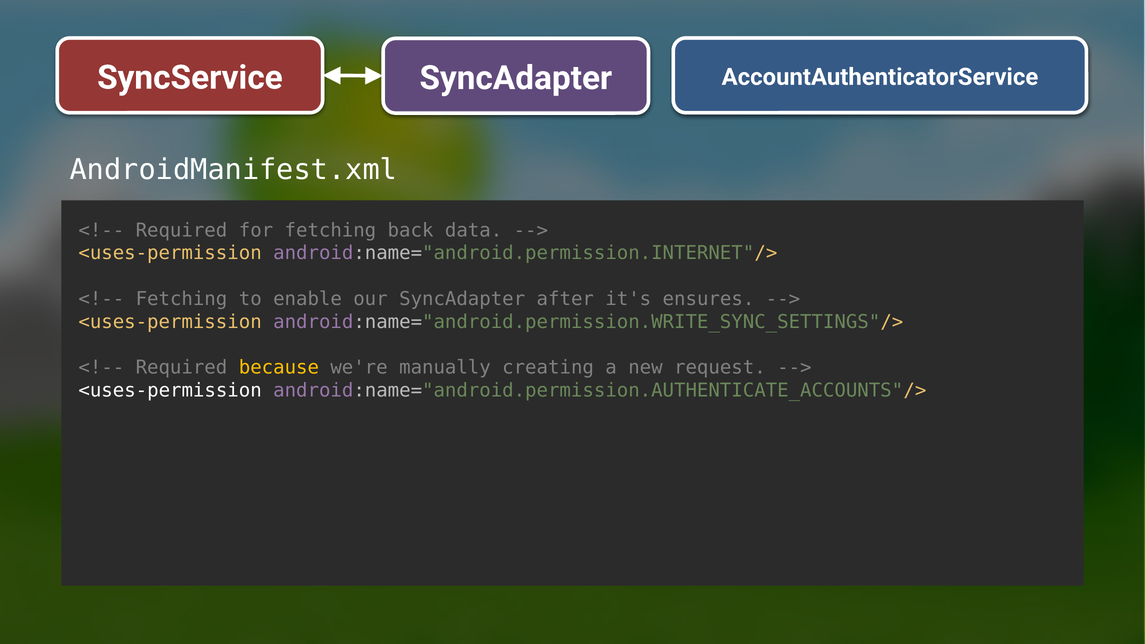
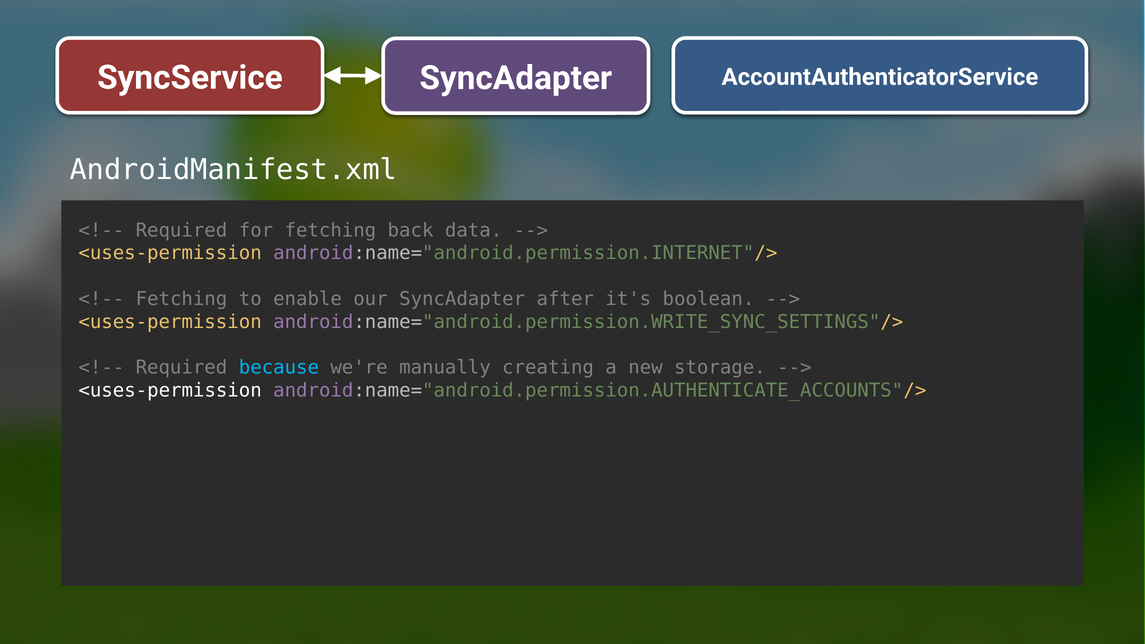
ensures: ensures -> boolean (708, 299)
because colour: yellow -> light blue (279, 368)
request: request -> storage (720, 368)
